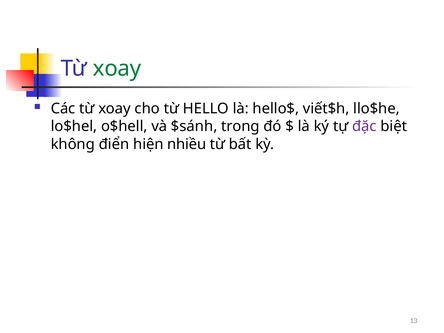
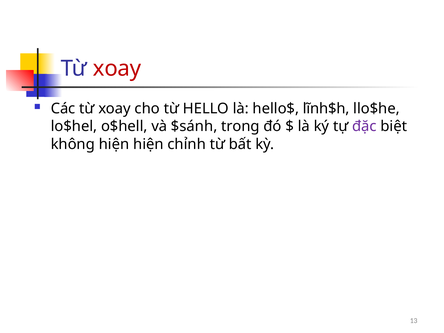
xoay colour: green -> red (117, 69)
viết$h: viết$h -> lĩnh$h (326, 109)
không điển: điển -> hiện (114, 144)
nhiều: nhiều -> chỉnh (187, 144)
